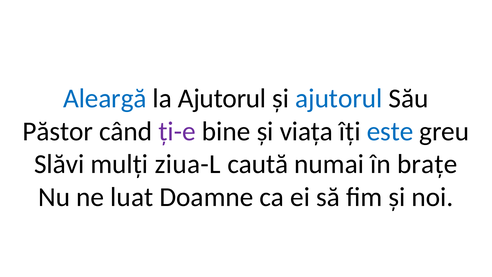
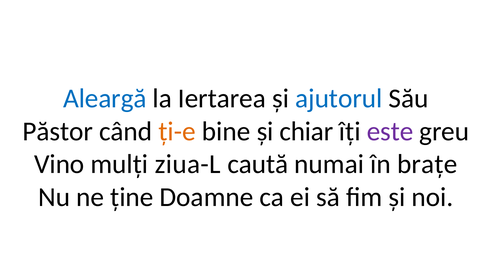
la Ajutorul: Ajutorul -> Iertarea (222, 98)
ți-e colour: purple -> orange (177, 131)
viața: viața -> chiar (306, 131)
este colour: blue -> purple (390, 131)
Slăvi: Slăvi -> Vino (59, 164)
luat: luat -> ține (132, 197)
